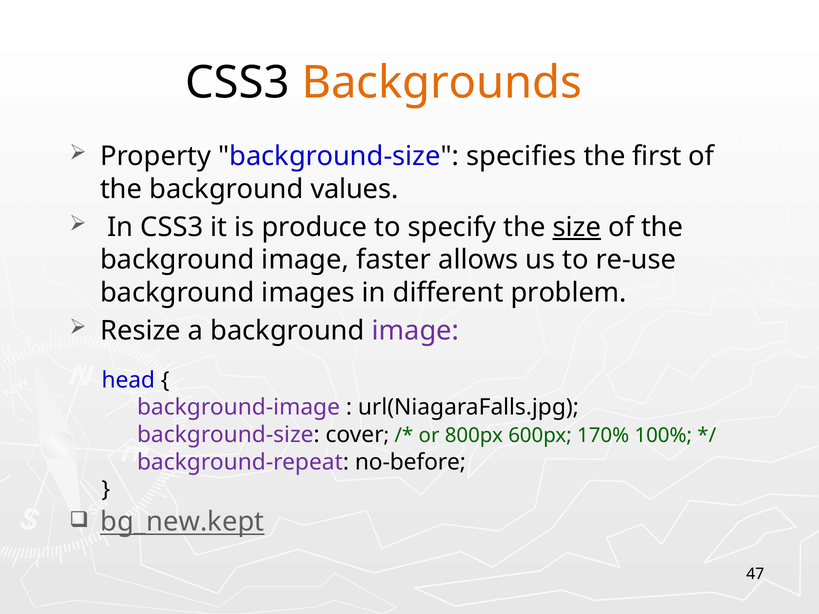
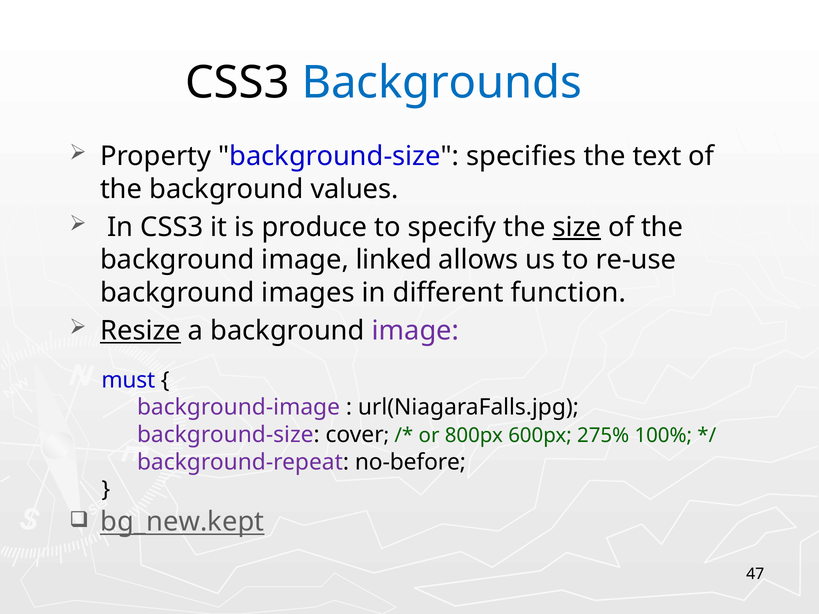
Backgrounds colour: orange -> blue (442, 83)
first: first -> text (657, 156)
faster: faster -> linked (394, 260)
problem: problem -> function (568, 293)
Resize underline: none -> present (140, 331)
head: head -> must (128, 380)
170%: 170% -> 275% (603, 436)
